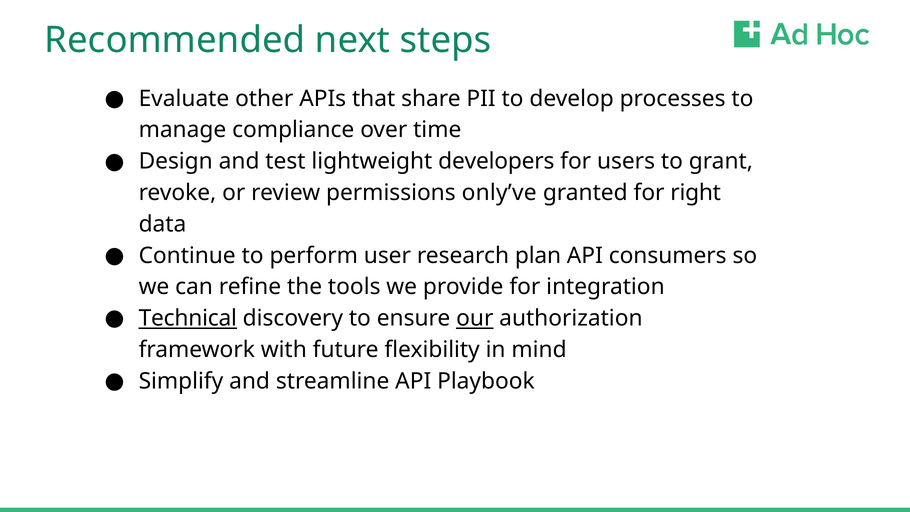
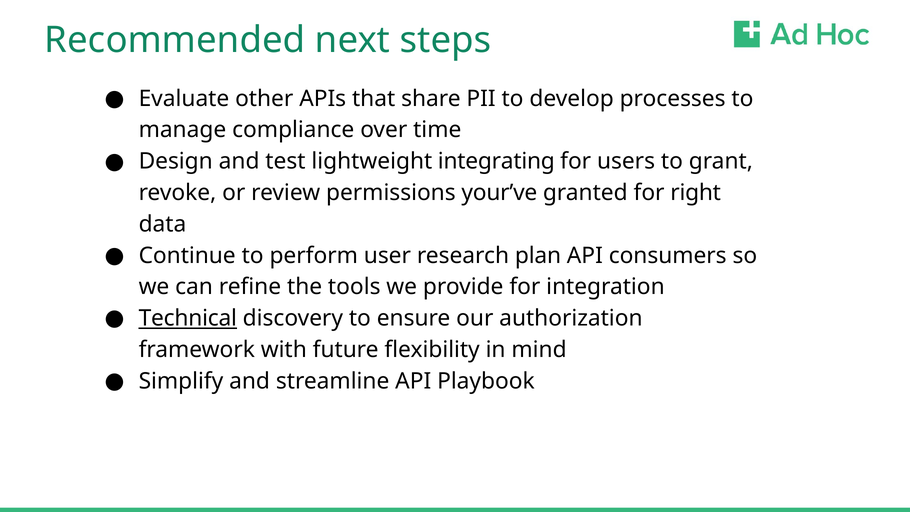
developers: developers -> integrating (496, 161)
only’ve: only’ve -> your’ve (499, 193)
our underline: present -> none (475, 318)
